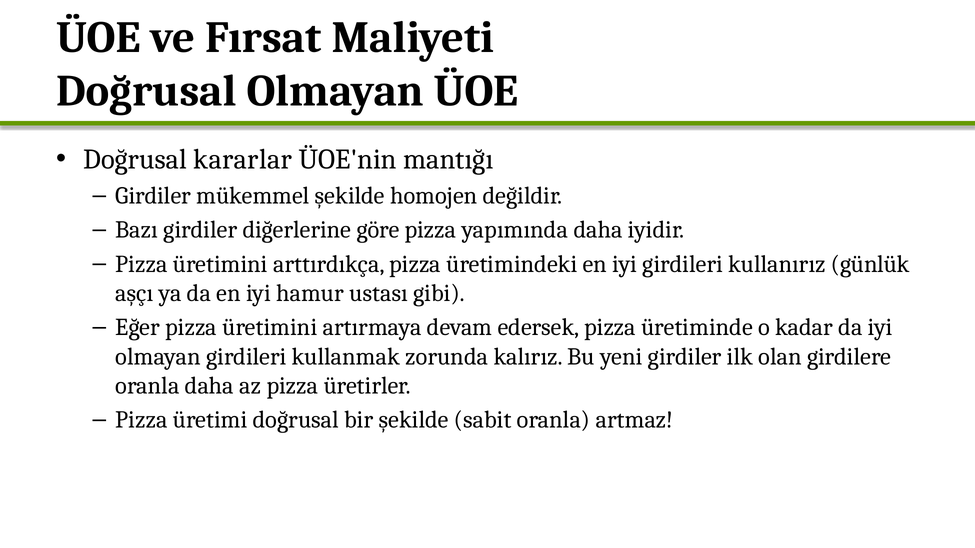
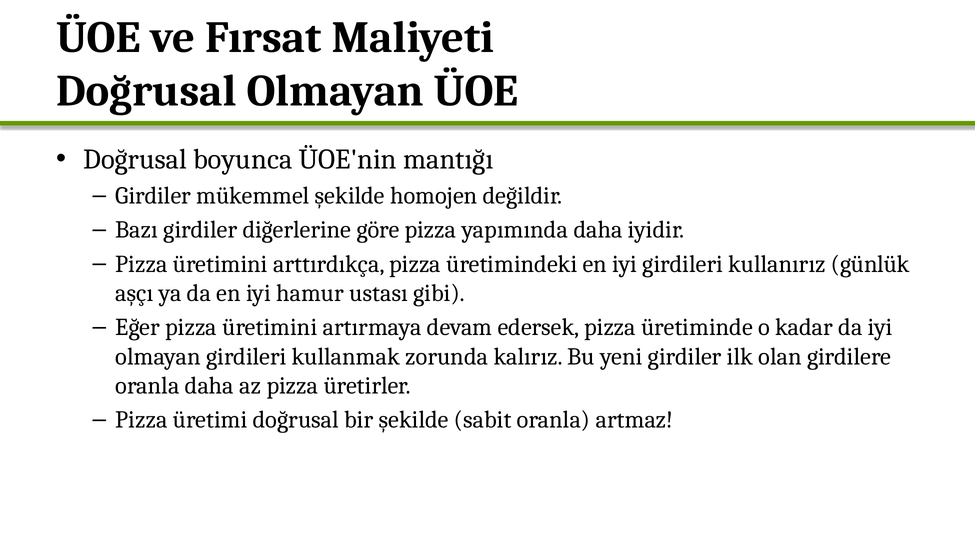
kararlar: kararlar -> boyunca (243, 160)
